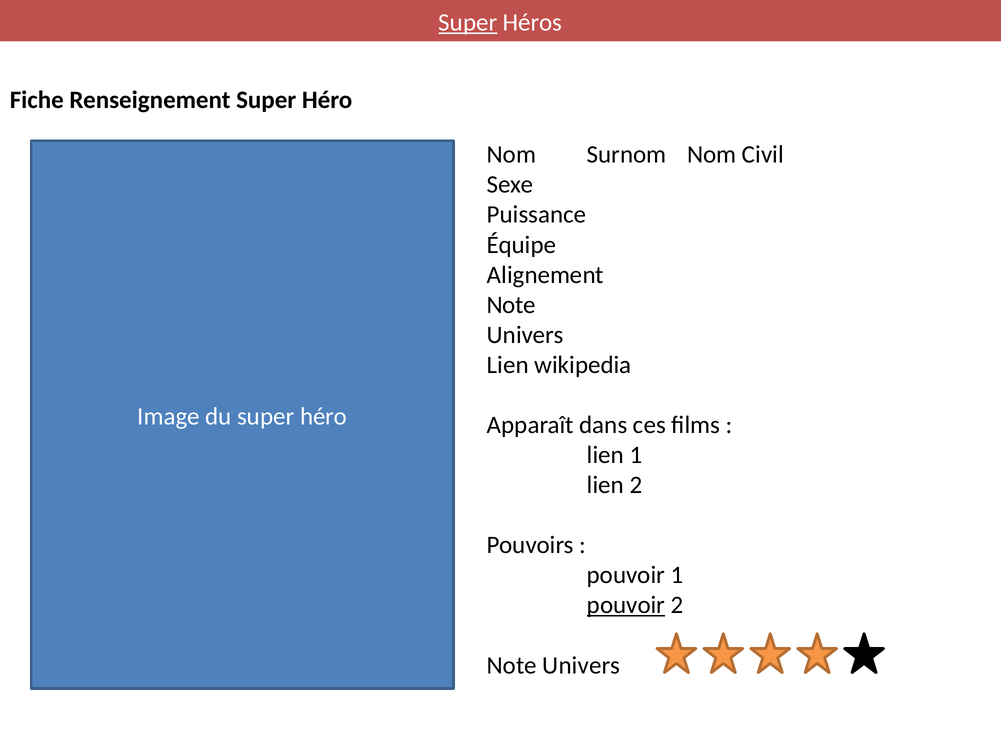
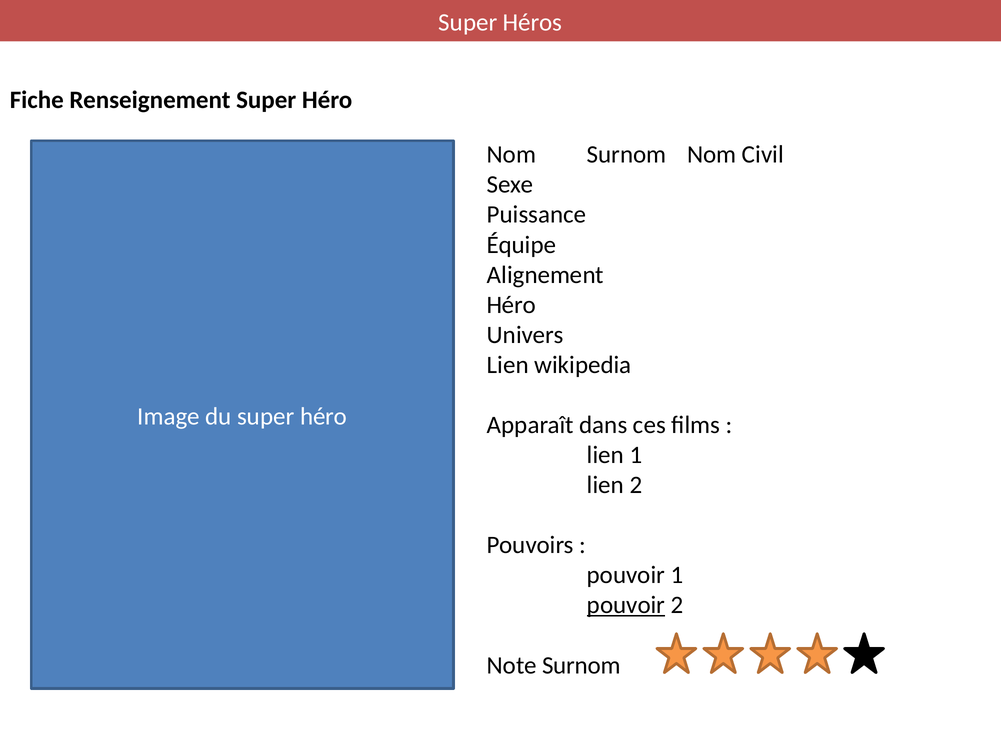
Super underline: present -> none (468, 22)
Note: Note -> Héro (511, 305)
Univers: Univers -> Surnom (581, 665)
